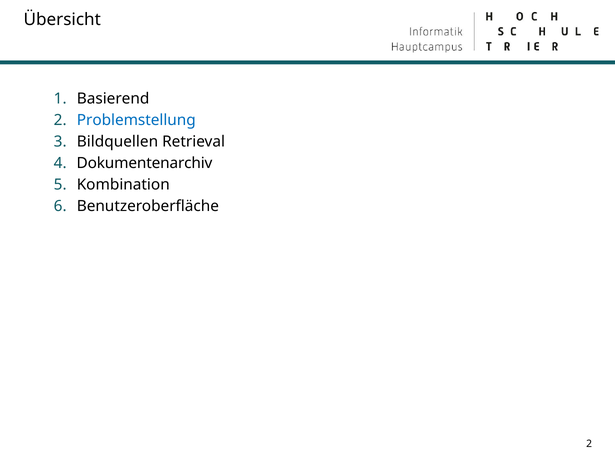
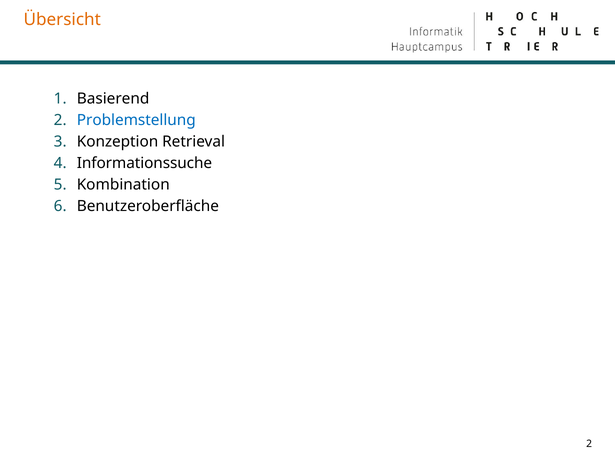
Übersicht colour: black -> orange (62, 20)
Bildquellen: Bildquellen -> Konzeption (118, 142)
Dokumentenarchiv: Dokumentenarchiv -> Informationssuche (144, 163)
